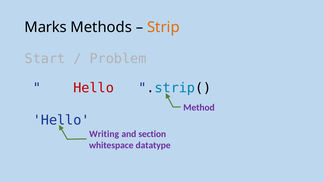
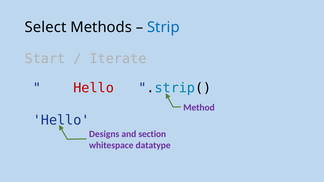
Marks: Marks -> Select (46, 27)
Strip colour: orange -> blue (163, 27)
Problem: Problem -> Iterate (118, 59)
Writing: Writing -> Designs (104, 134)
